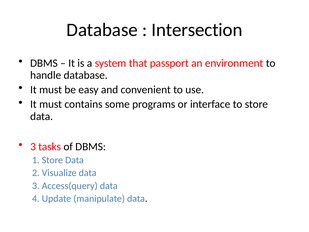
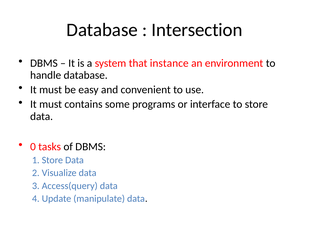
passport: passport -> instance (169, 63)
3: 3 -> 0 (33, 147)
